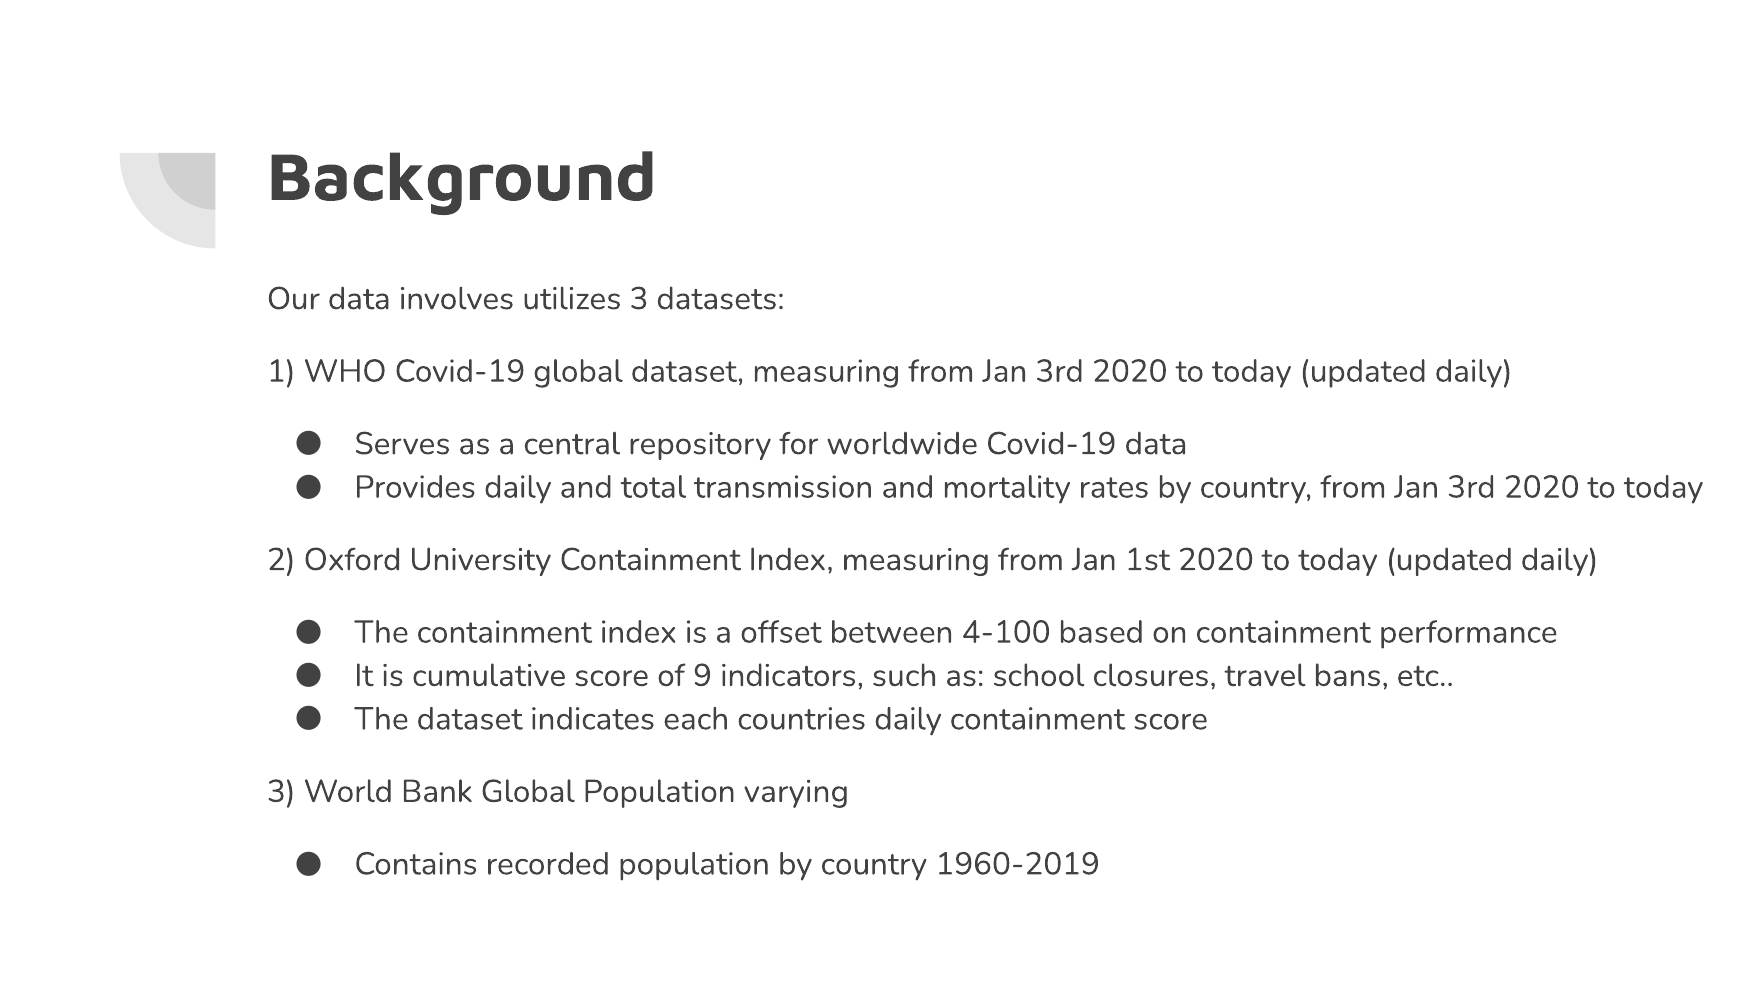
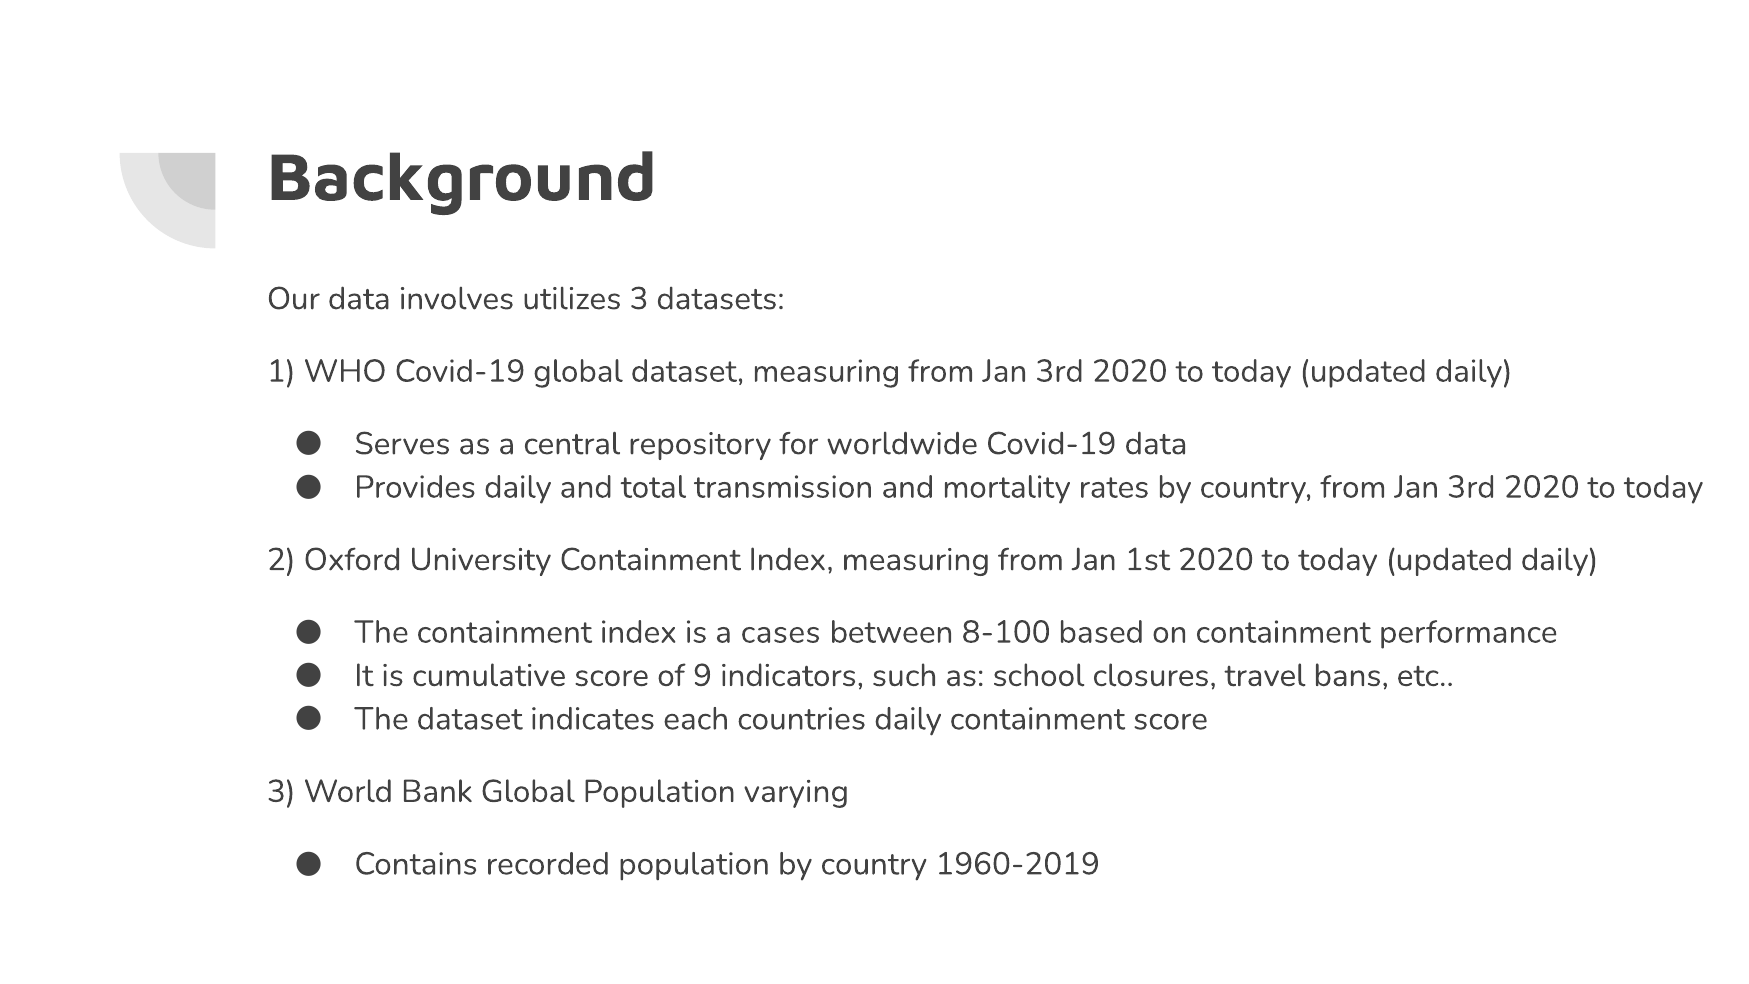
offset: offset -> cases (781, 632)
4-100: 4-100 -> 8-100 (1006, 632)
